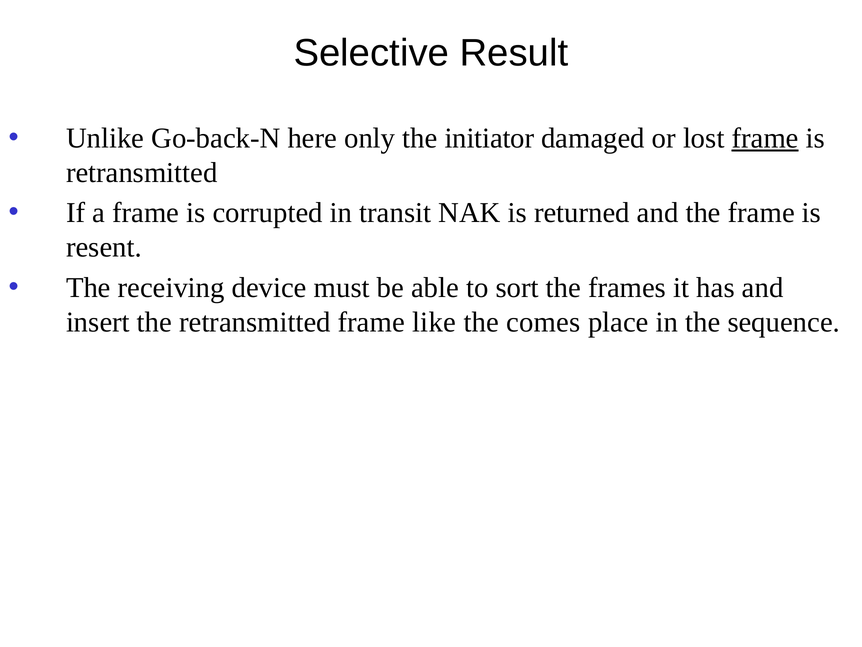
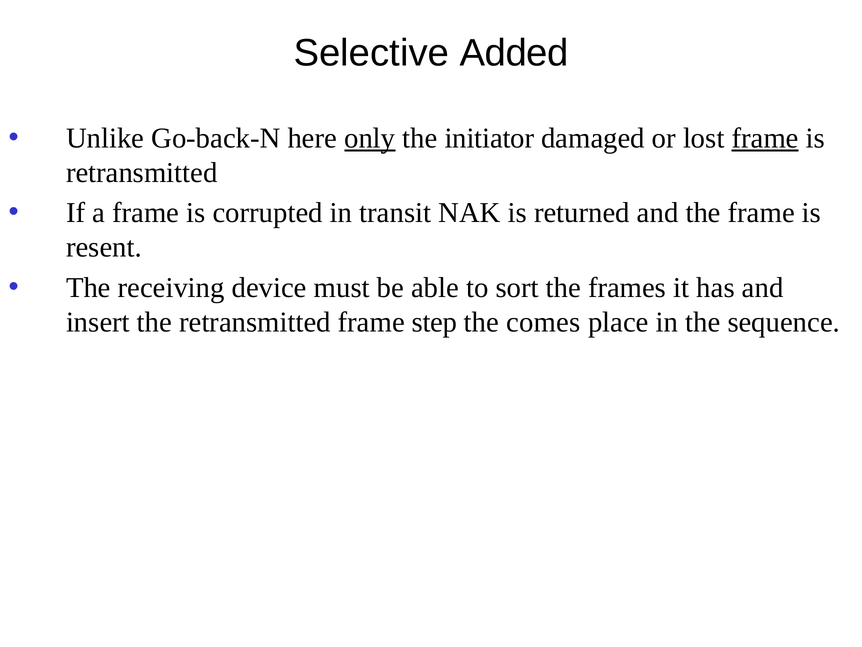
Result: Result -> Added (514, 53)
only underline: none -> present (370, 138)
like: like -> step (434, 322)
